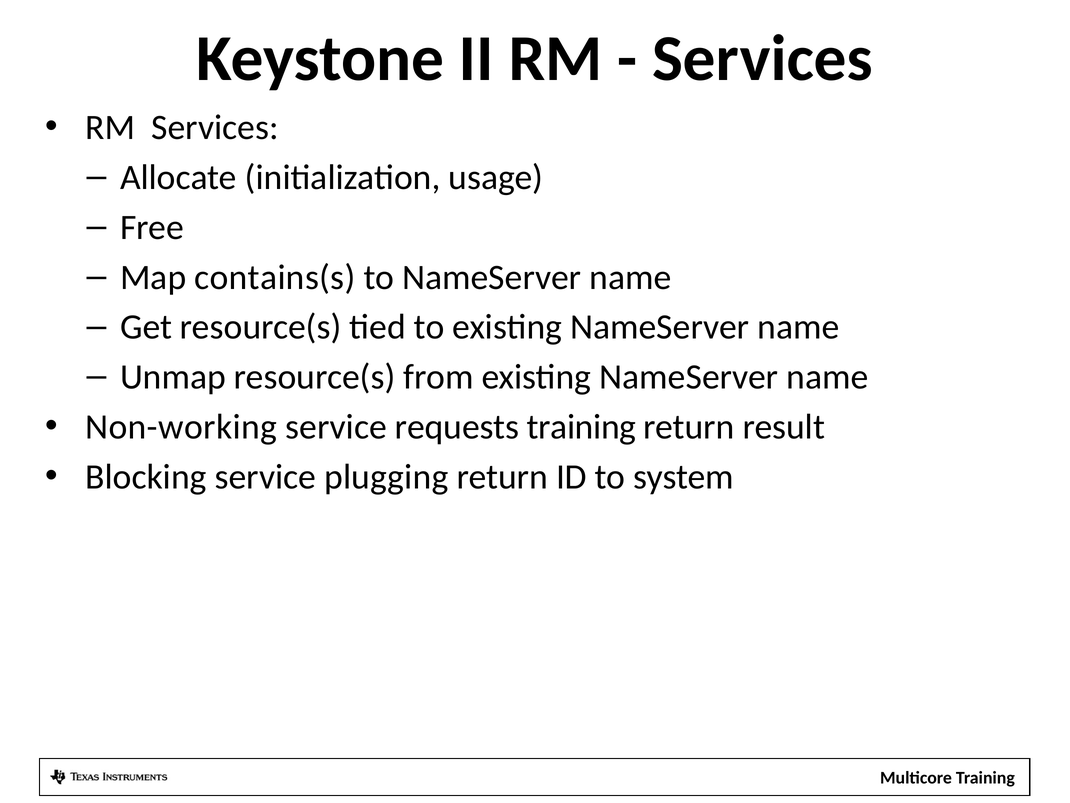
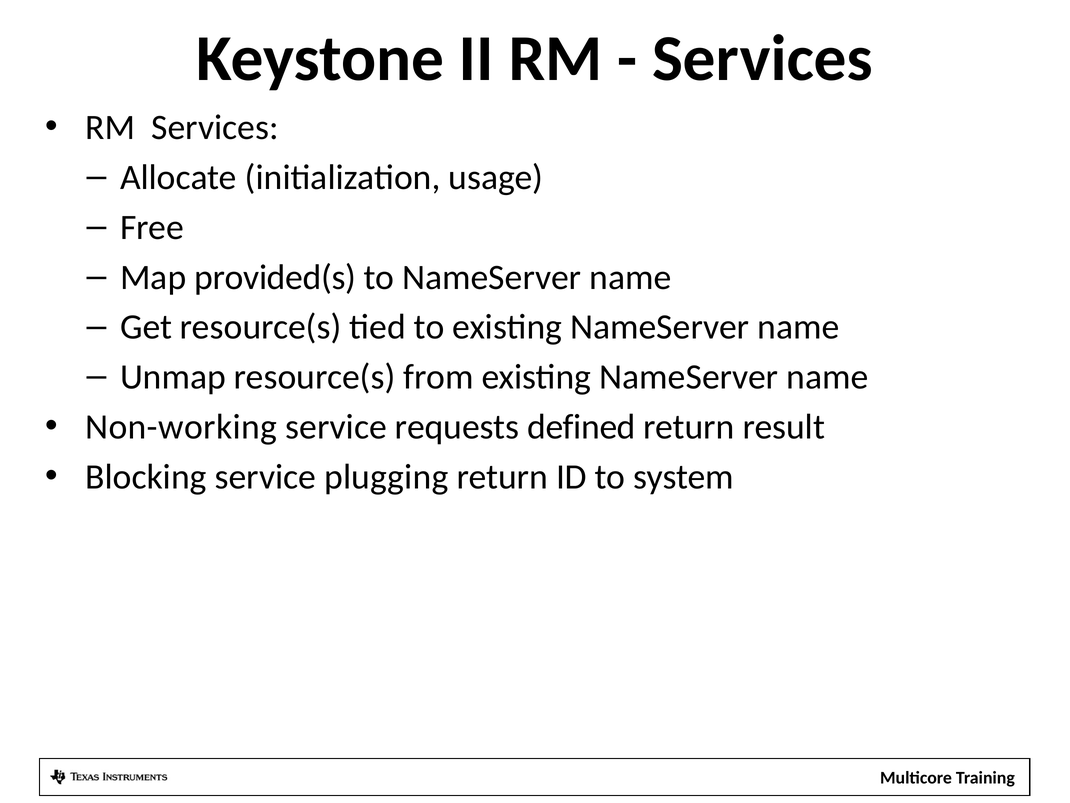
contains(s: contains(s -> provided(s (275, 277)
requests training: training -> defined (581, 427)
